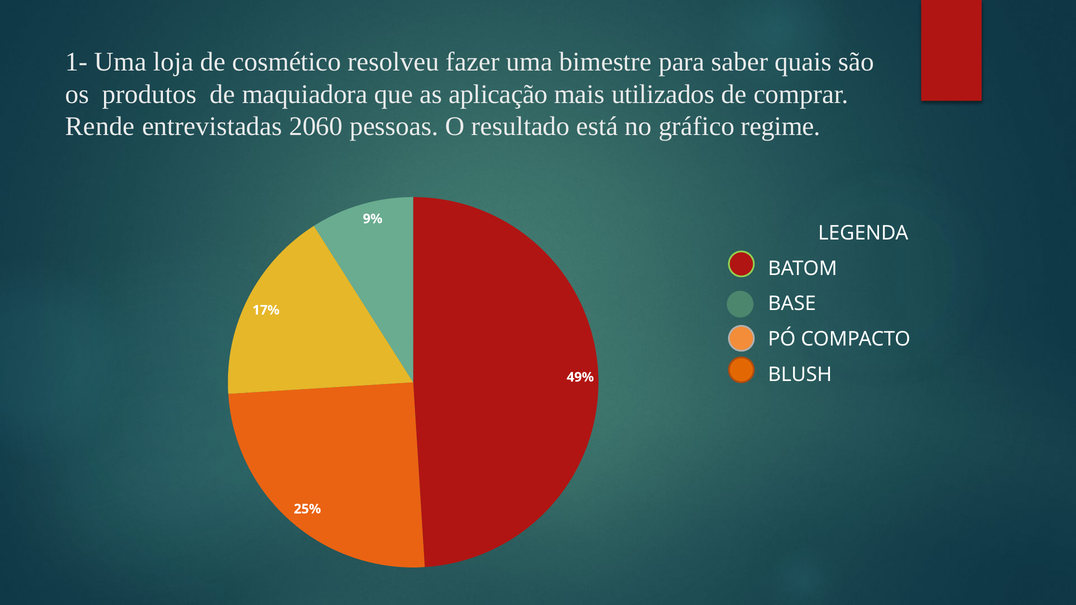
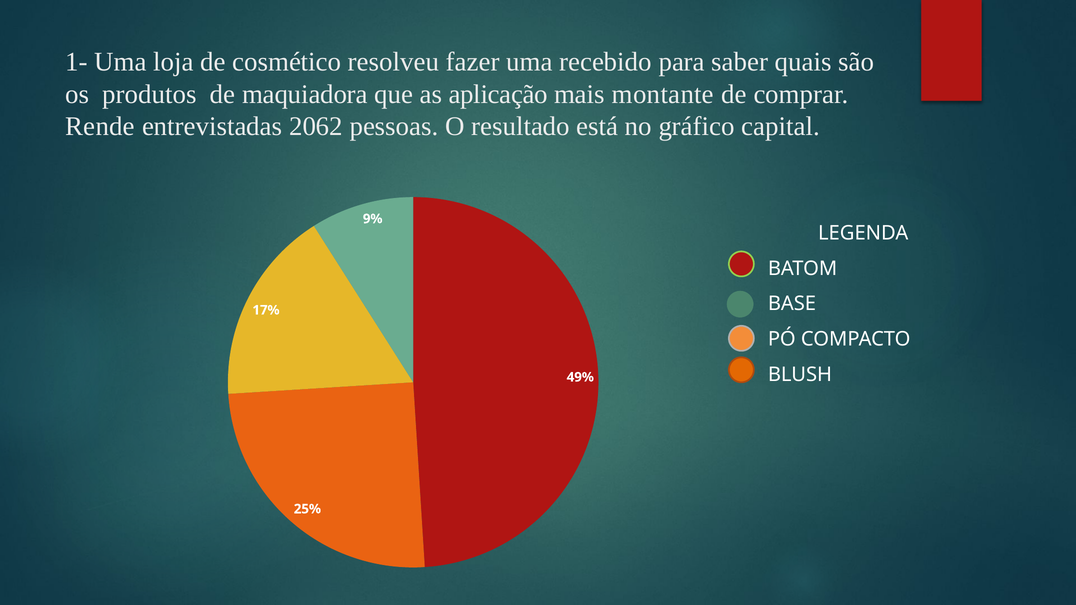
bimestre: bimestre -> recebido (606, 62)
utilizados: utilizados -> montante (663, 94)
2060: 2060 -> 2062 (316, 127)
regime: regime -> capital (781, 127)
